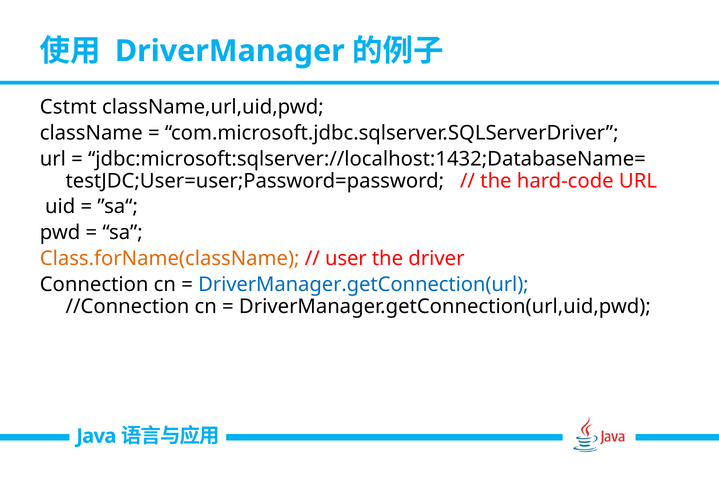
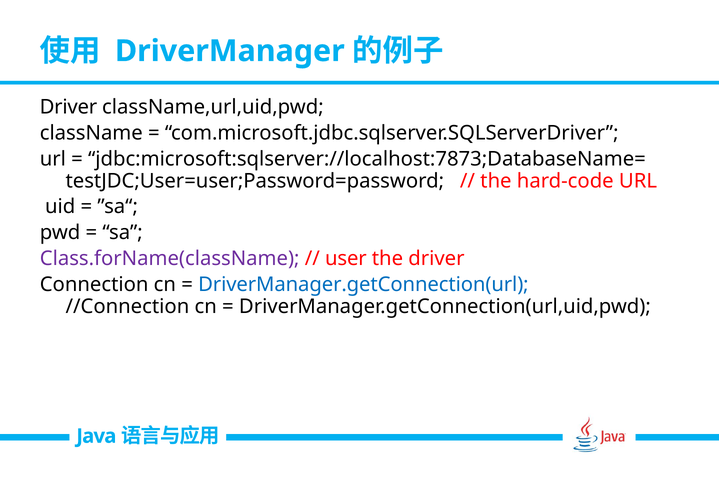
Cstmt: Cstmt -> Driver (68, 107)
jdbc:microsoft:sqlserver://localhost:1432;DatabaseName=: jdbc:microsoft:sqlserver://localhost:1432;DatabaseName= -> jdbc:microsoft:sqlserver://localhost:7873;DatabaseName= (367, 159)
Class.forName(className colour: orange -> purple (170, 259)
